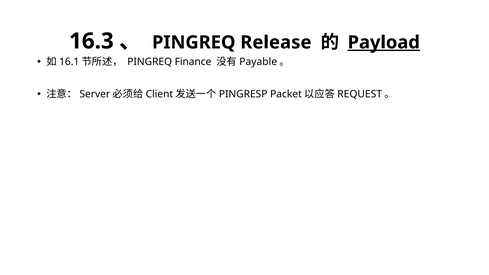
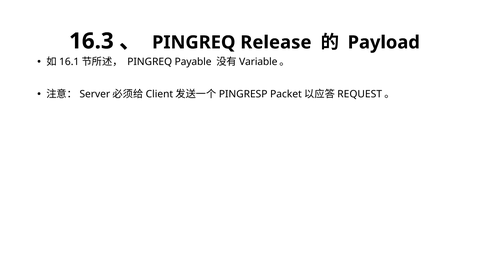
Payload underline: present -> none (384, 42)
Finance: Finance -> Payable (193, 62)
Payable: Payable -> Variable (258, 62)
